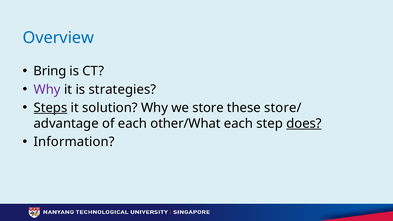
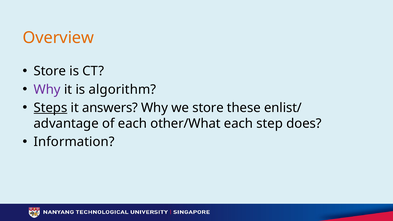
Overview colour: blue -> orange (58, 38)
Bring: Bring -> Store (50, 71)
strategies: strategies -> algorithm (122, 89)
solution: solution -> answers (110, 108)
store/: store/ -> enlist/ (283, 108)
does underline: present -> none (304, 124)
